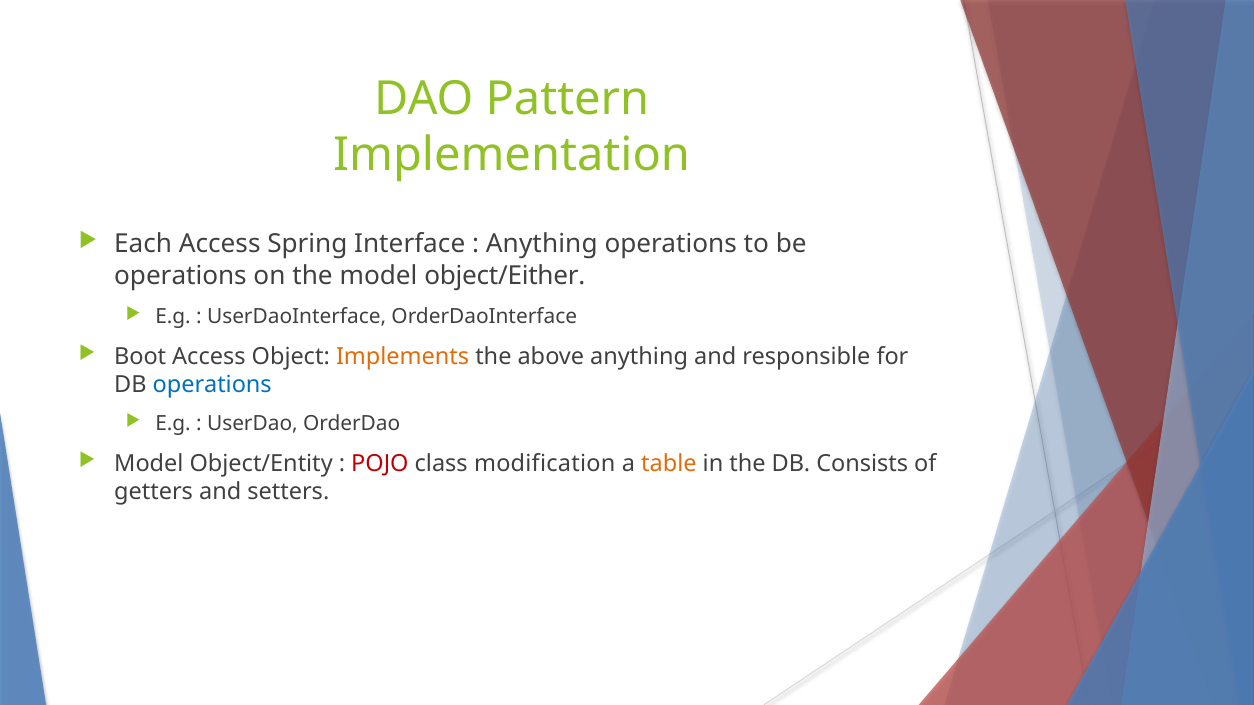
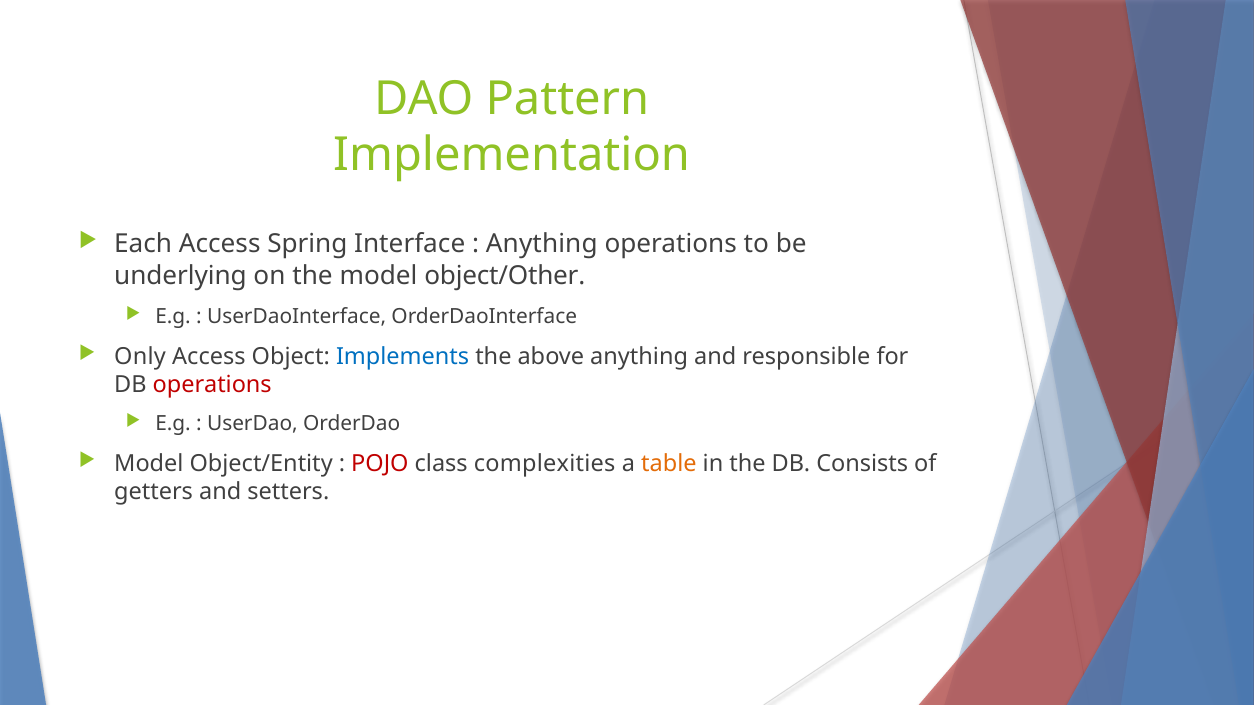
operations: operations -> underlying (180, 276)
object/Either: object/Either -> object/Other (505, 276)
Boot: Boot -> Only (140, 357)
Implements colour: orange -> blue (403, 357)
operations colour: blue -> red (212, 385)
modification: modification -> complexities (545, 464)
